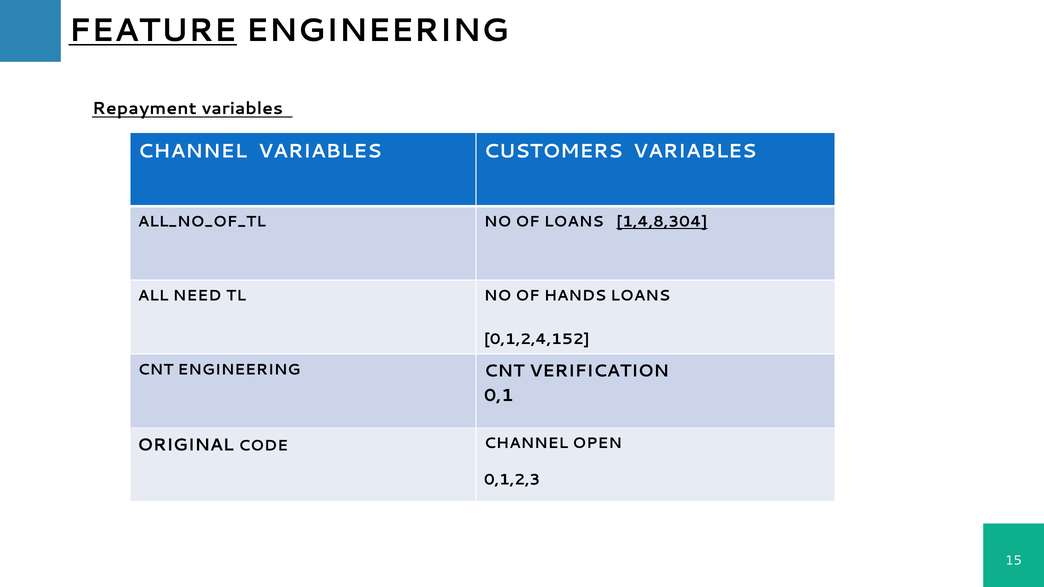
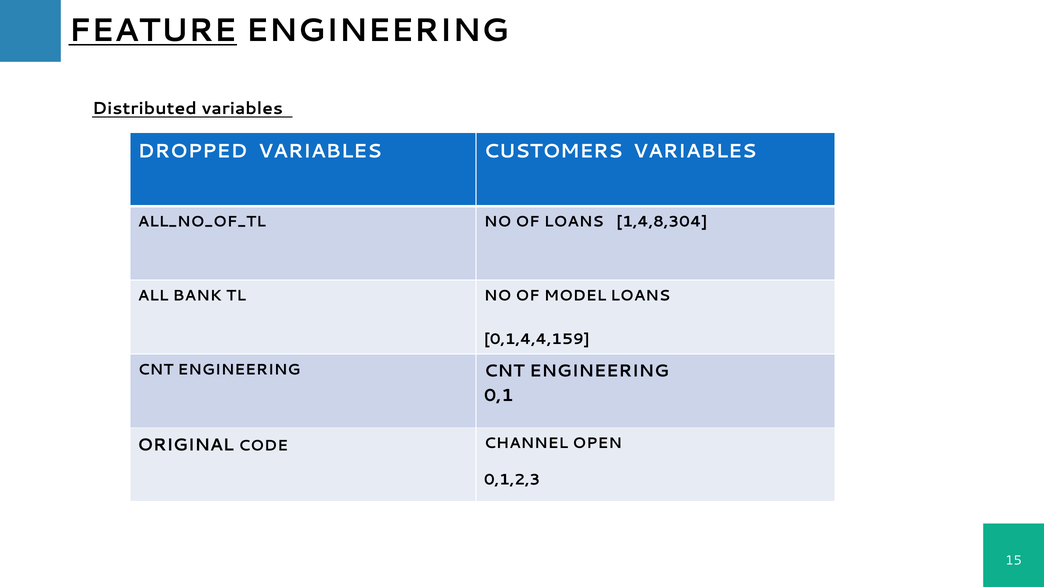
Repayment: Repayment -> Distributed (144, 108)
CHANNEL: CHANNEL -> DROPPED (193, 151)
1,4,8,304 underline: present -> none (662, 222)
NEED: NEED -> BANK (197, 296)
HANDS: HANDS -> MODEL (575, 296)
0,1,2,4,152: 0,1,2,4,152 -> 0,1,4,4,159 (537, 339)
VERIFICATION: VERIFICATION -> ENGINEERING (599, 371)
